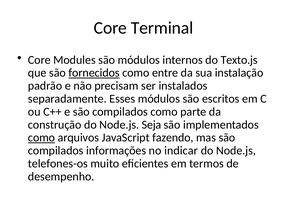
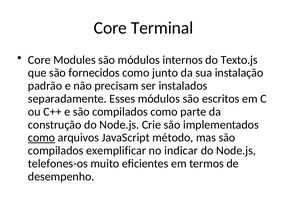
fornecidos underline: present -> none (94, 73)
entre: entre -> junto (165, 73)
Seja: Seja -> Crie (151, 124)
fazendo: fazendo -> método (173, 137)
informações: informações -> exemplificar (116, 150)
